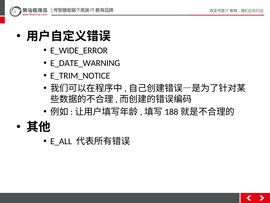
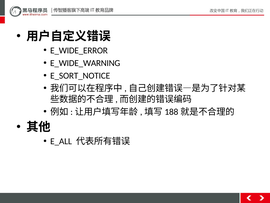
E_DATE_WARNING: E_DATE_WARNING -> E_WIDE_WARNING (85, 63)
E_TRIM_NOTICE: E_TRIM_NOTICE -> E_SORT_NOTICE (80, 76)
